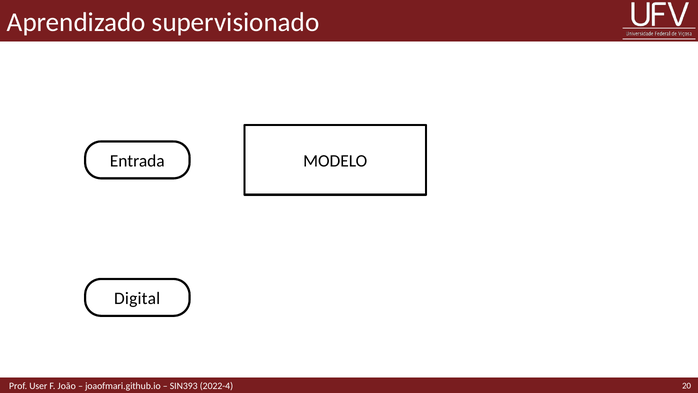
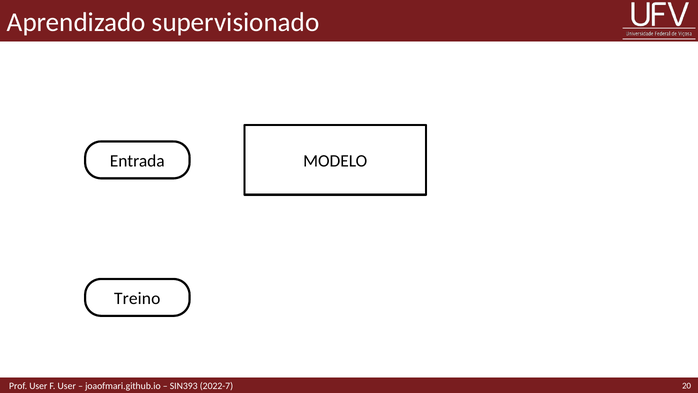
Digital: Digital -> Treino (137, 298)
F João: João -> User (67, 386)
2022-4: 2022-4 -> 2022-7 (216, 386)
